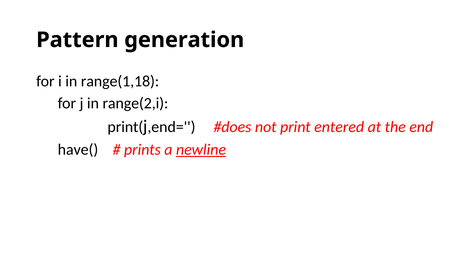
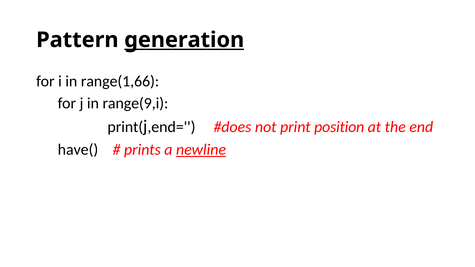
generation underline: none -> present (184, 40)
range(1,18: range(1,18 -> range(1,66 (120, 81)
range(2,i: range(2,i -> range(9,i (135, 103)
entered: entered -> position (339, 127)
